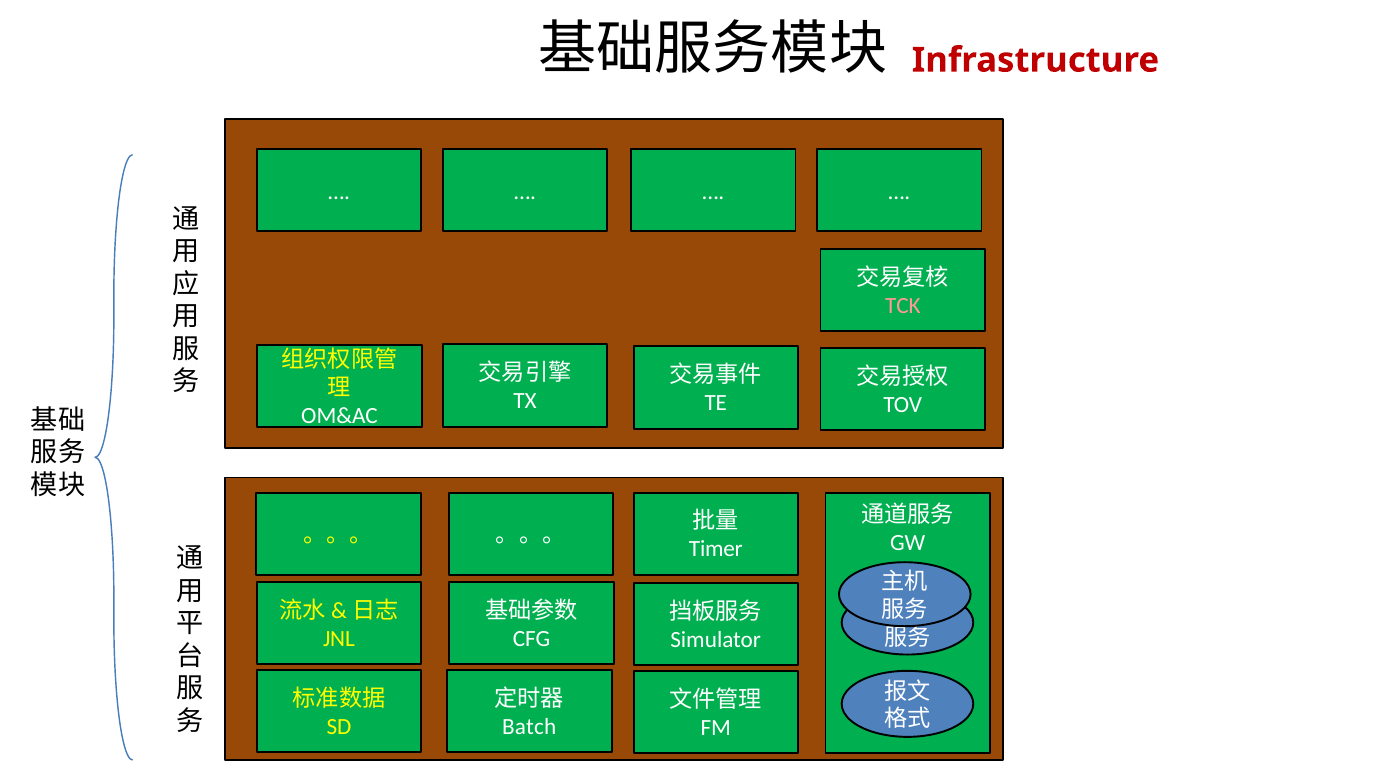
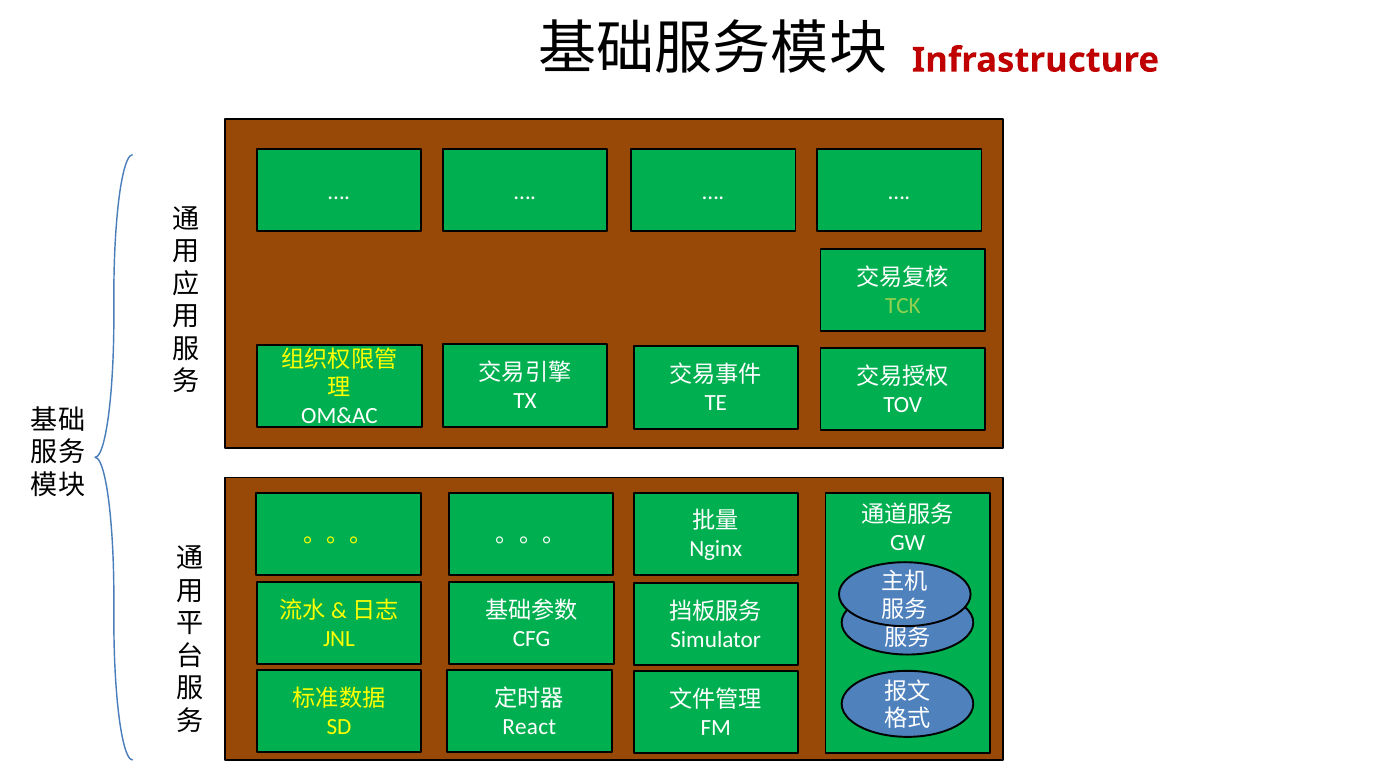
TCK colour: pink -> light green (903, 306)
Timer: Timer -> Nginx (716, 550)
Batch: Batch -> React (529, 727)
